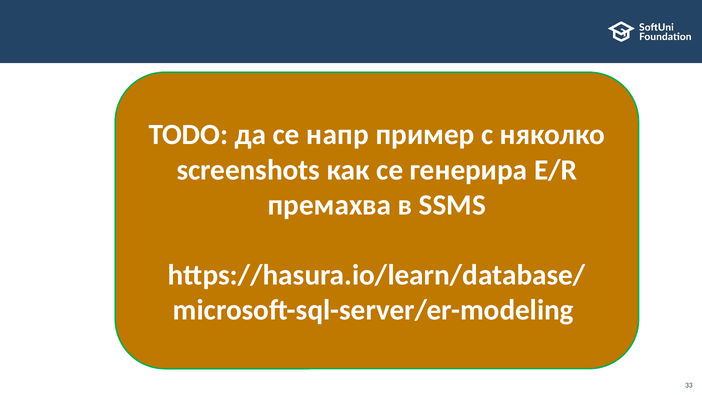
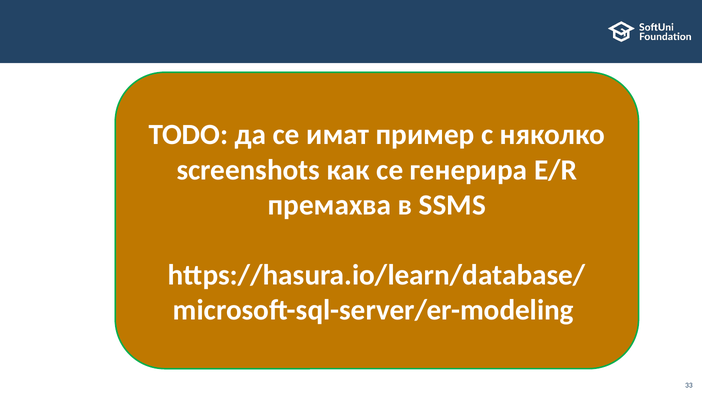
напр: напр -> имат (338, 135)
